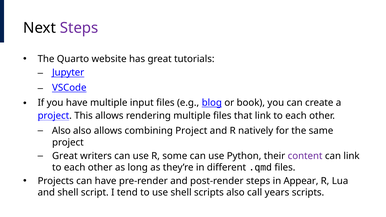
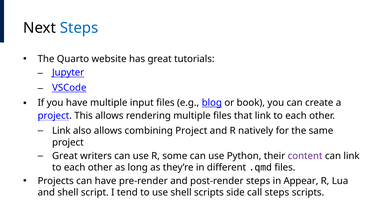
Steps colour: purple -> blue (79, 28)
Also: Also -> Link (61, 131)
scripts also: also -> side (235, 193)
call years: years -> steps (277, 193)
